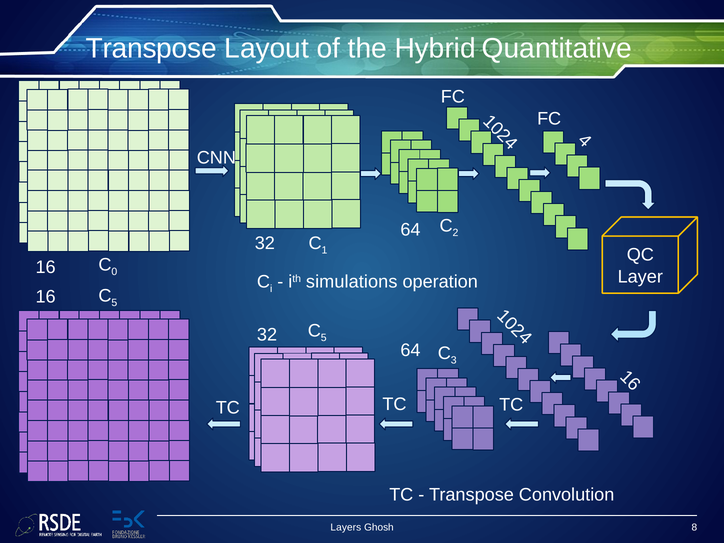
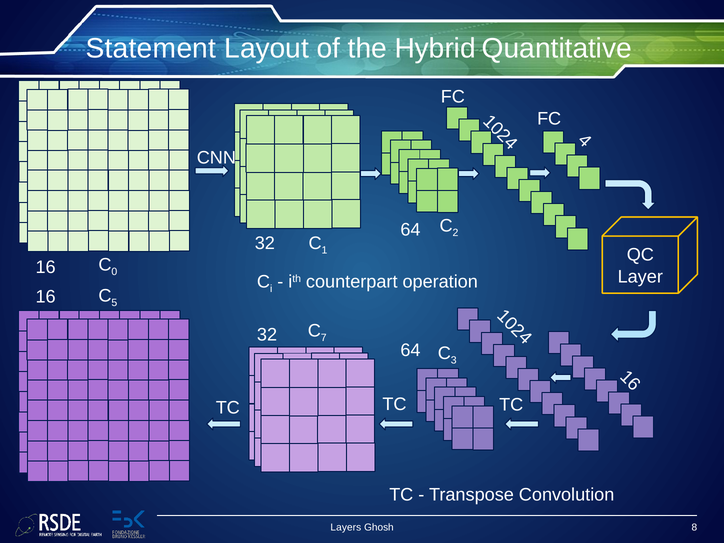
Transpose: Transpose -> Statement (151, 48)
simulations: simulations -> counterpart (352, 282)
5: 5 -> 7 (324, 338)
